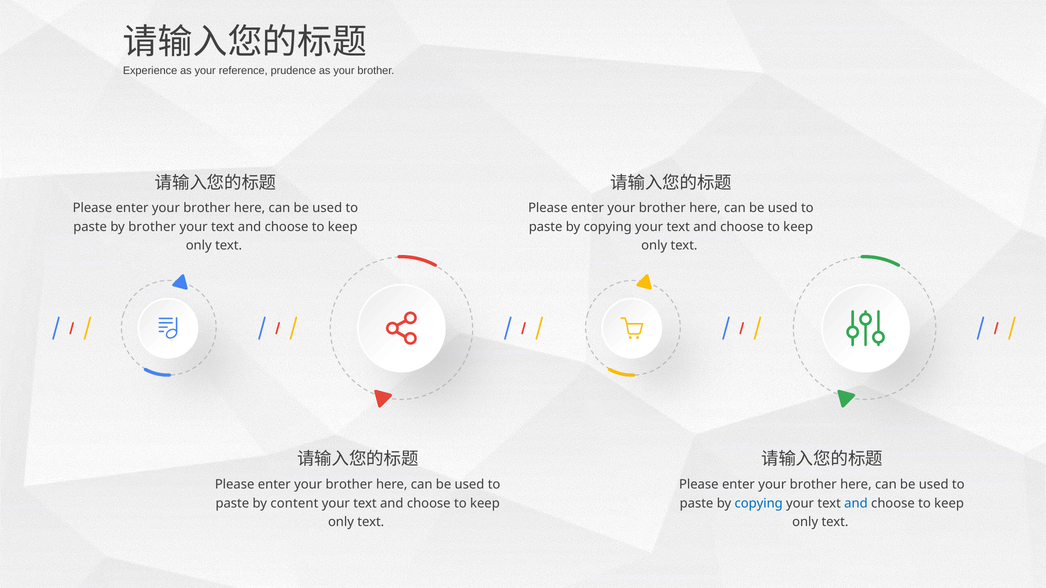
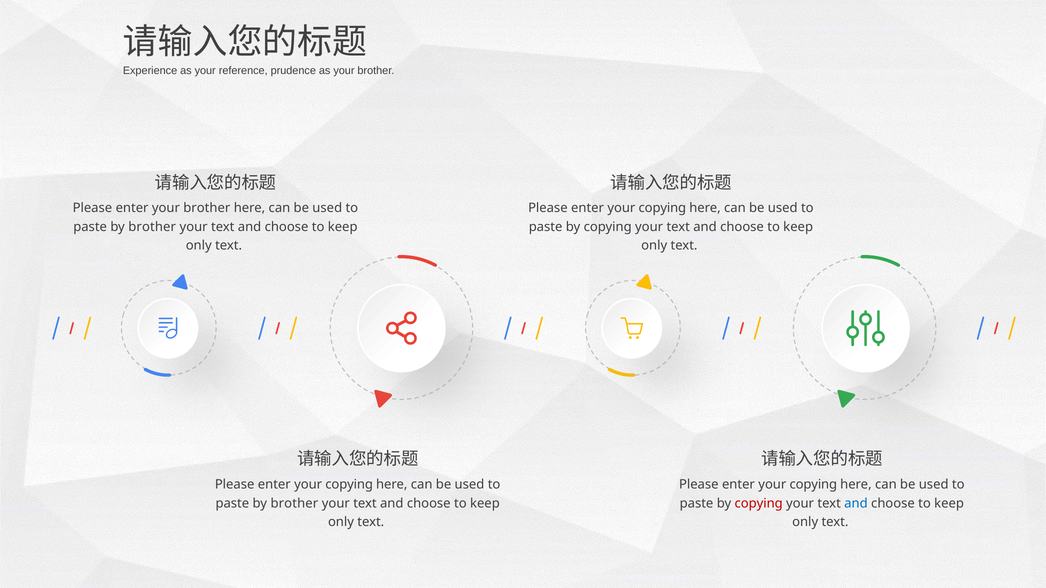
brother: brother -> copying (662, 208)
brother: brother -> copying (349, 485)
brother: brother -> copying (813, 485)
content: content -> brother (294, 504)
copying colour: blue -> red (759, 504)
